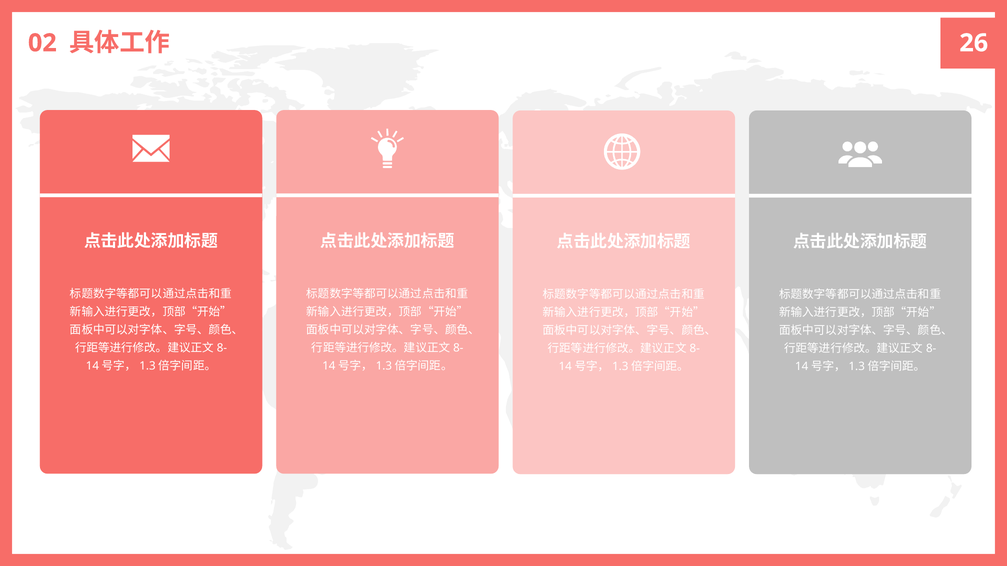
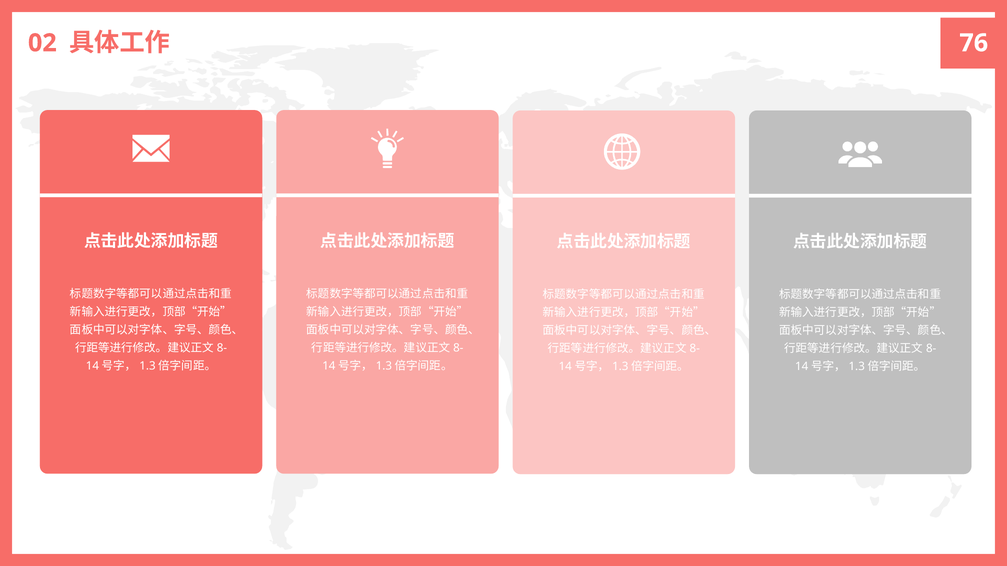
26: 26 -> 76 (974, 43)
